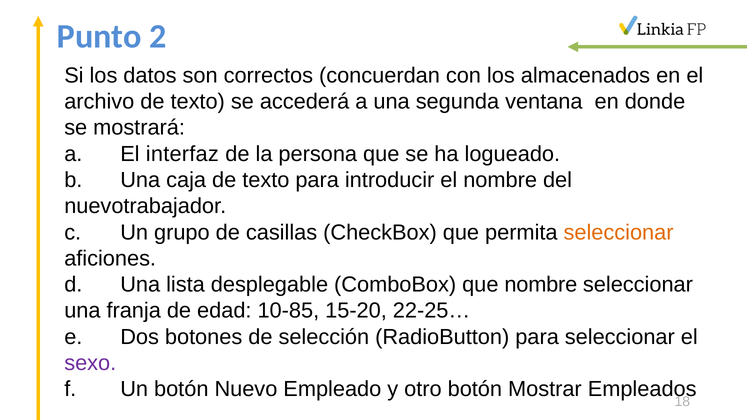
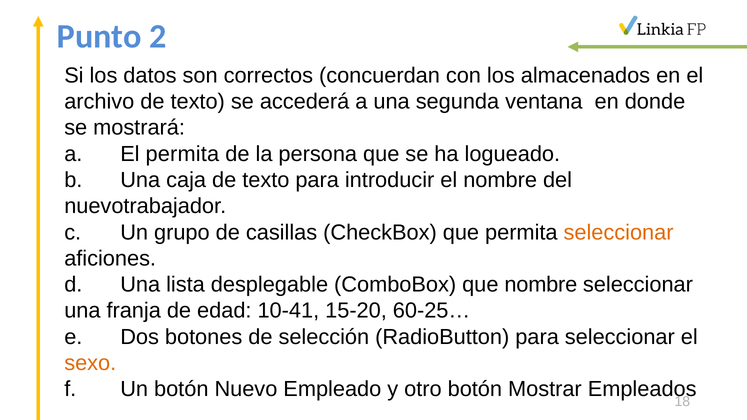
El interfaz: interfaz -> permita (182, 154)
10-85: 10-85 -> 10-41 (288, 311)
22-25…: 22-25… -> 60-25… (432, 311)
sexo colour: purple -> orange (90, 363)
